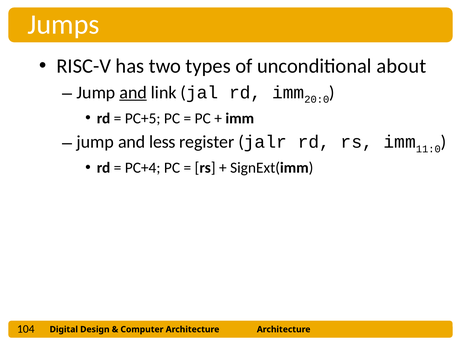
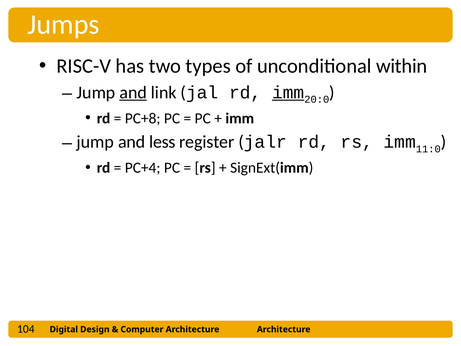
about: about -> within (402, 66)
imm underline: none -> present (288, 92)
PC+5: PC+5 -> PC+8 (143, 118)
